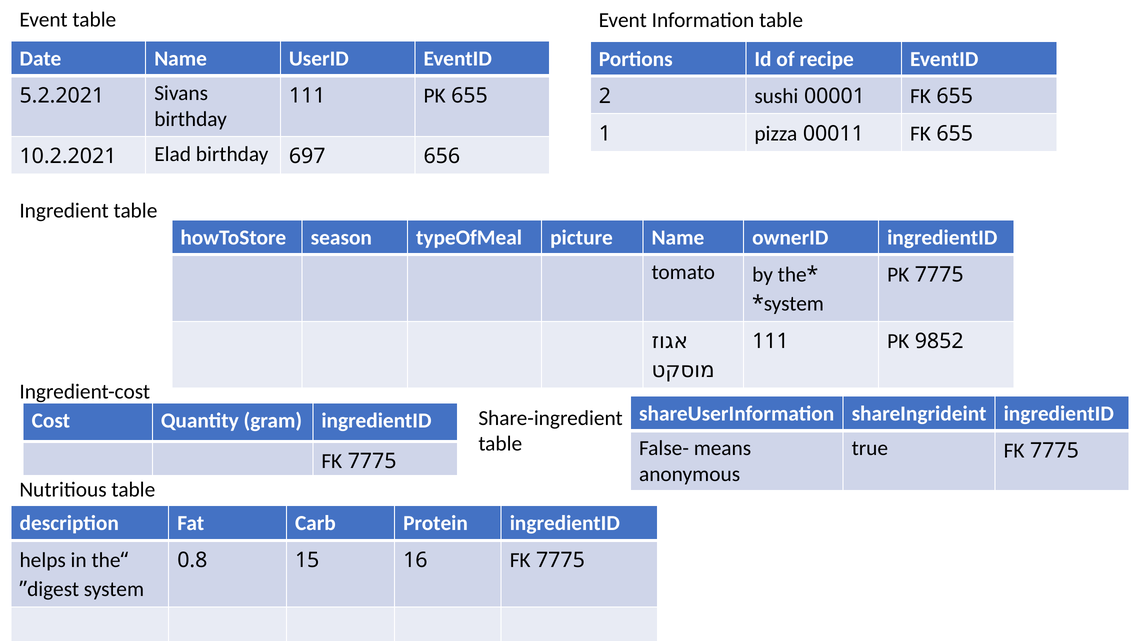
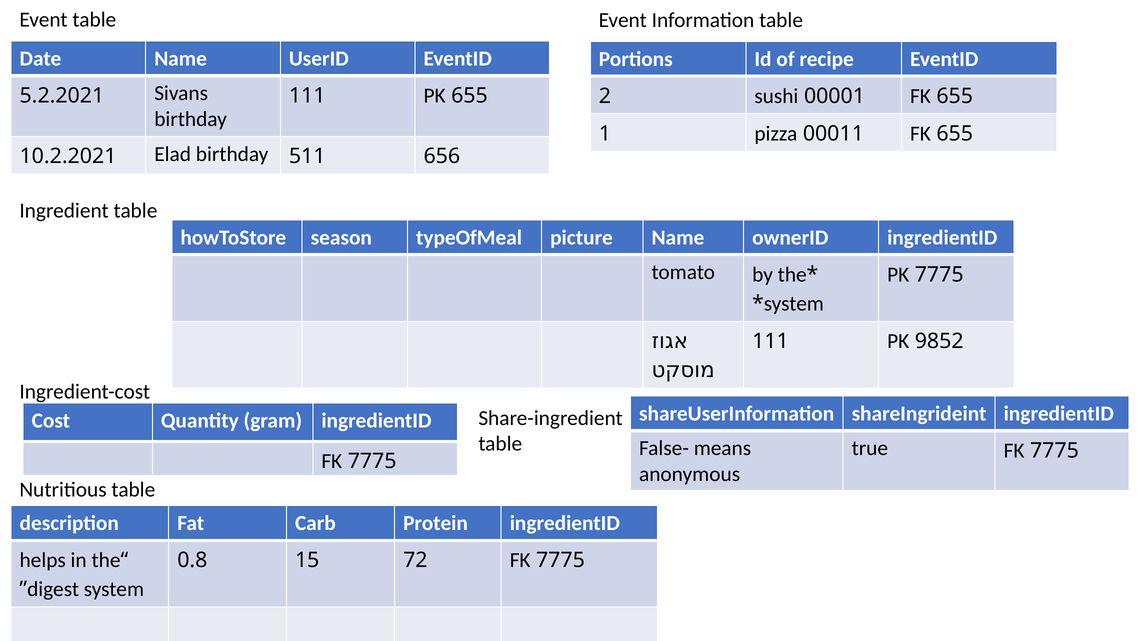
697: 697 -> 511 (307, 157)
16: 16 -> 72 (415, 561)
